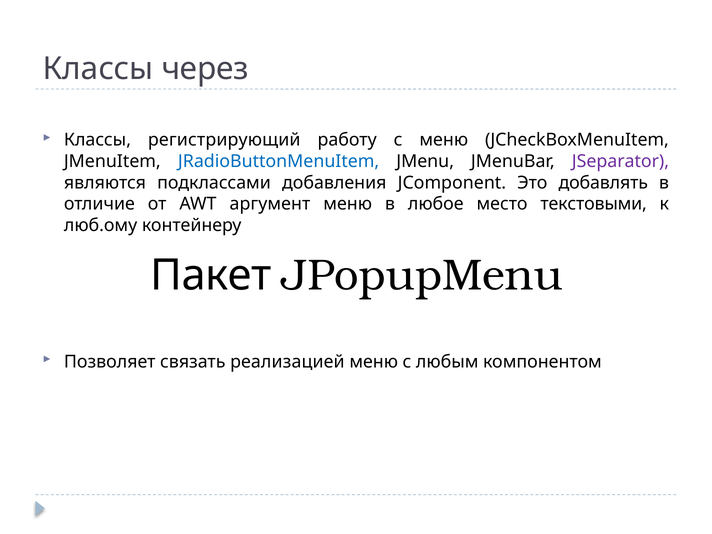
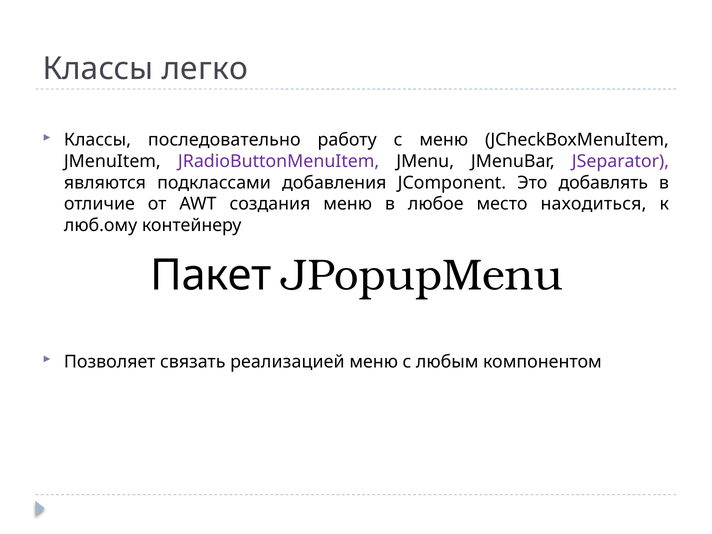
через: через -> легко (205, 69)
регистрирующий: регистрирующий -> последовательно (224, 140)
JRadioButtonMenuItem colour: blue -> purple (279, 161)
аргумент: аргумент -> создания (270, 204)
текстовыми: текстовыми -> находиться (593, 204)
